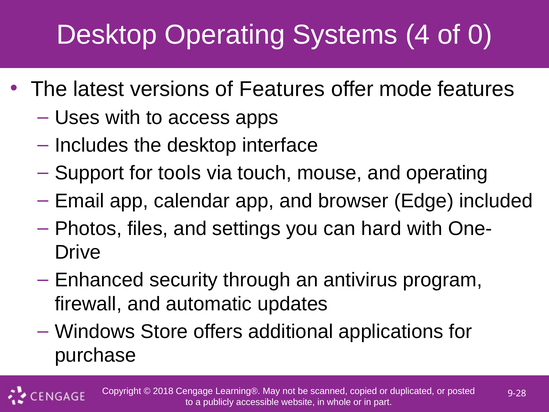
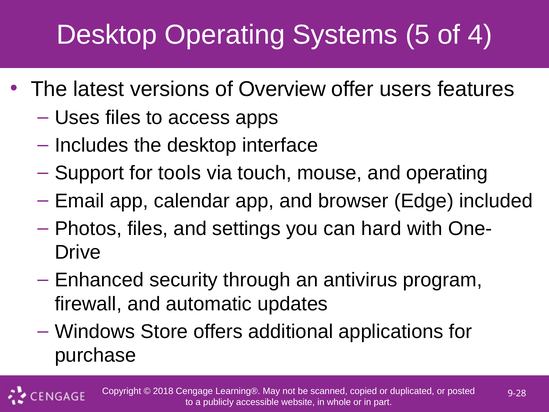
4: 4 -> 5 (418, 35)
0: 0 -> 4 (480, 35)
of Features: Features -> Overview (282, 89)
mode: mode -> users (405, 89)
Uses with: with -> files (123, 118)
